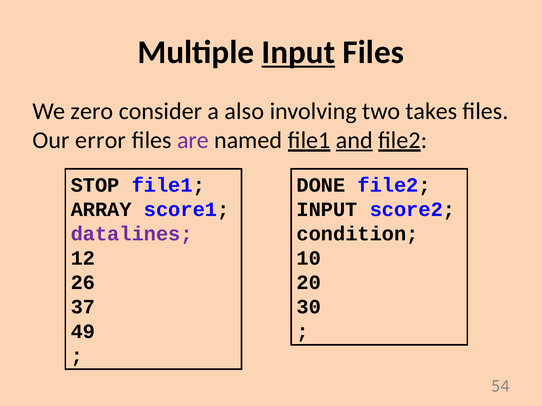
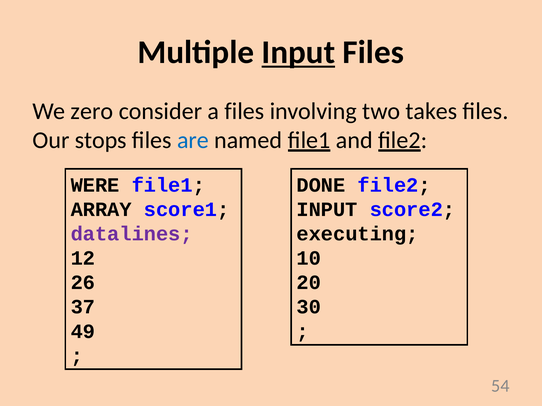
a also: also -> files (244, 111)
error: error -> stops (101, 140)
are colour: purple -> blue (193, 140)
and underline: present -> none (354, 140)
STOP: STOP -> WERE (95, 185)
condition: condition -> executing (358, 234)
